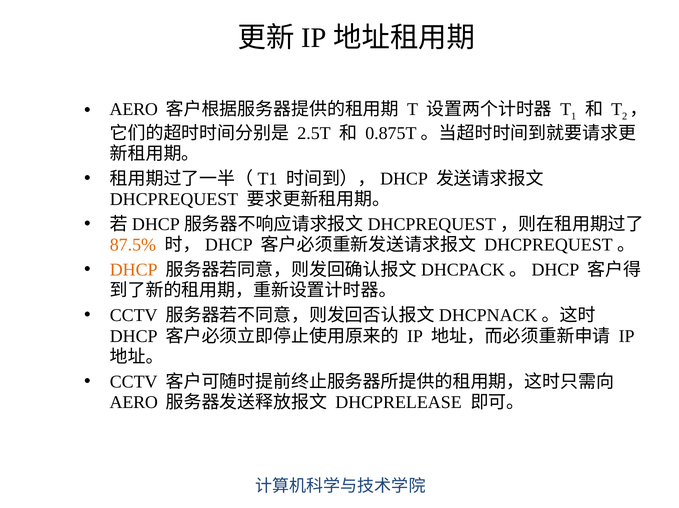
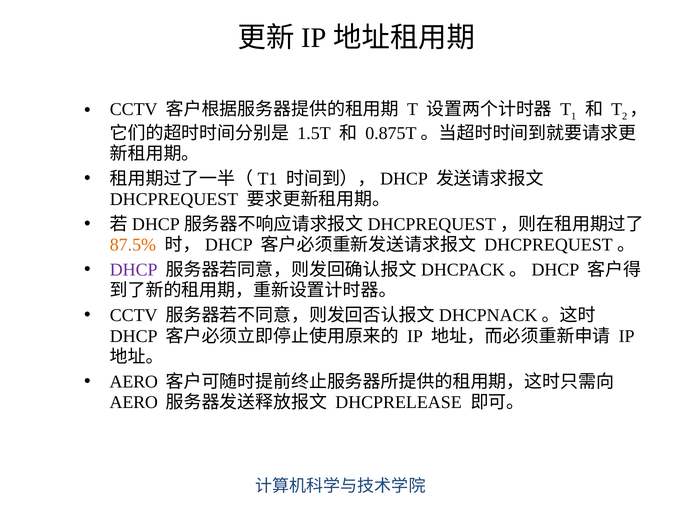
AERO: AERO -> CCTV (134, 109)
2.5T: 2.5T -> 1.5T (314, 133)
DHCP colour: orange -> purple (134, 270)
CCTV: CCTV -> AERO (134, 382)
